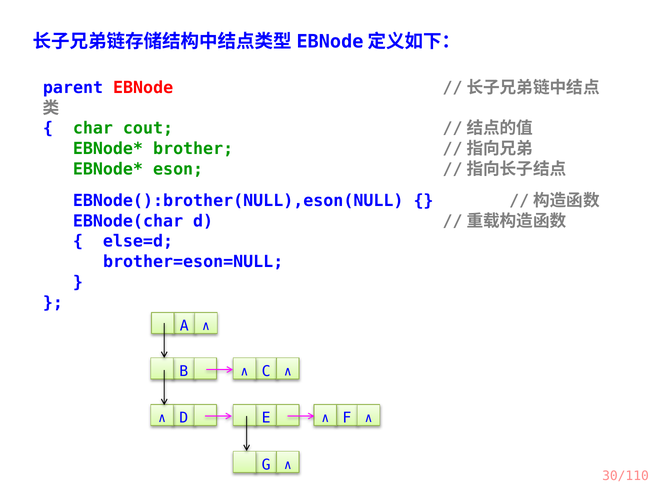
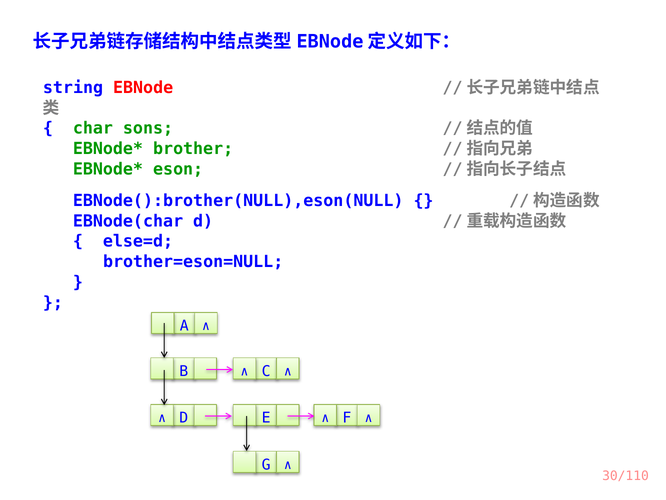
parent: parent -> string (73, 88)
cout: cout -> sons (148, 128)
